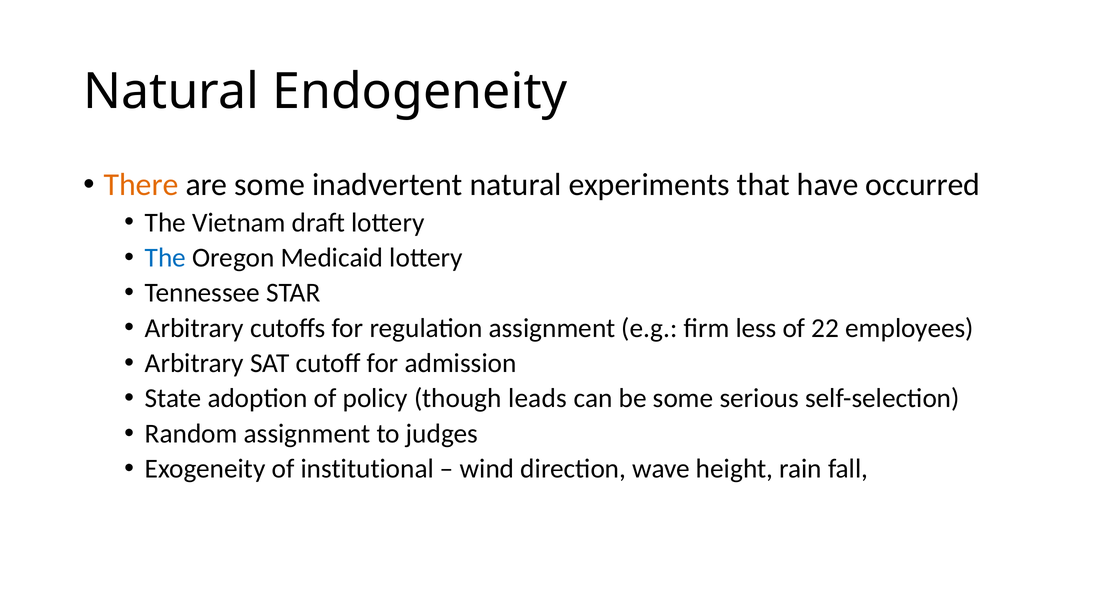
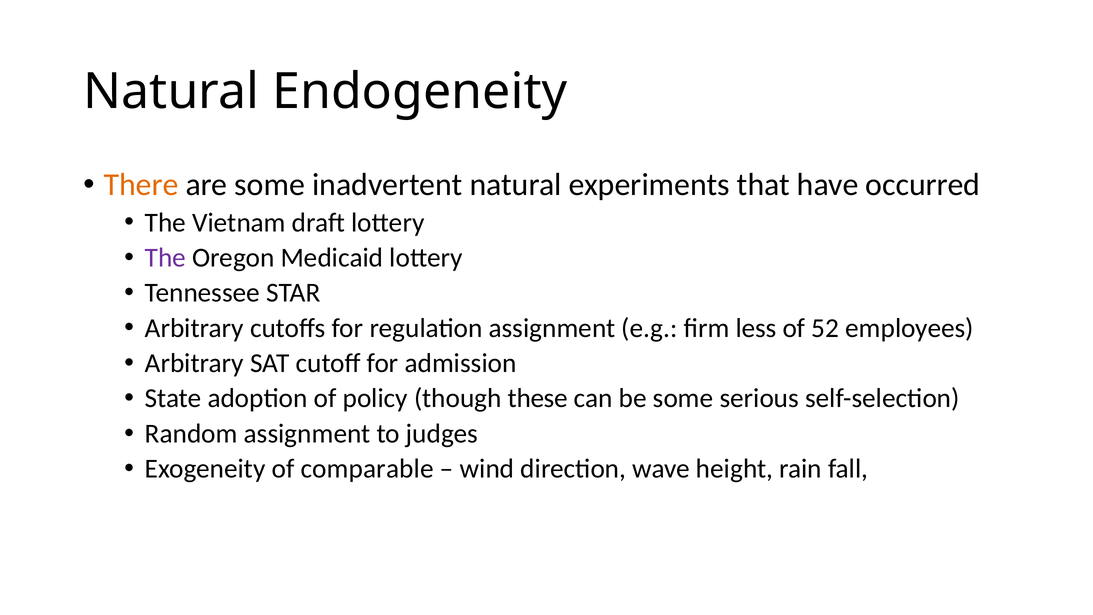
The colour: blue -> purple (165, 258)
22: 22 -> 52 (825, 328)
leads: leads -> these (538, 398)
institutional: institutional -> comparable (367, 469)
